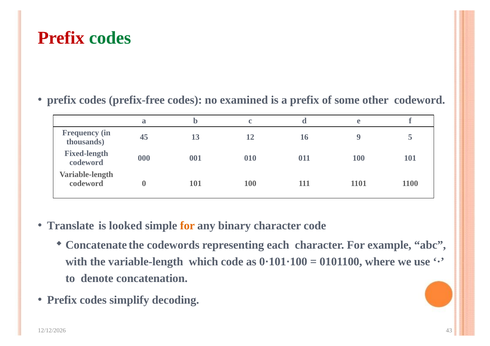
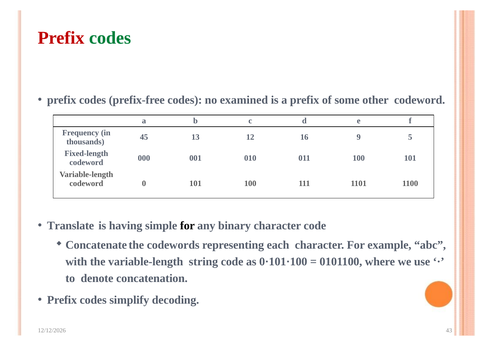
looked: looked -> having (126, 226)
for colour: orange -> black (187, 226)
which: which -> string (203, 262)
